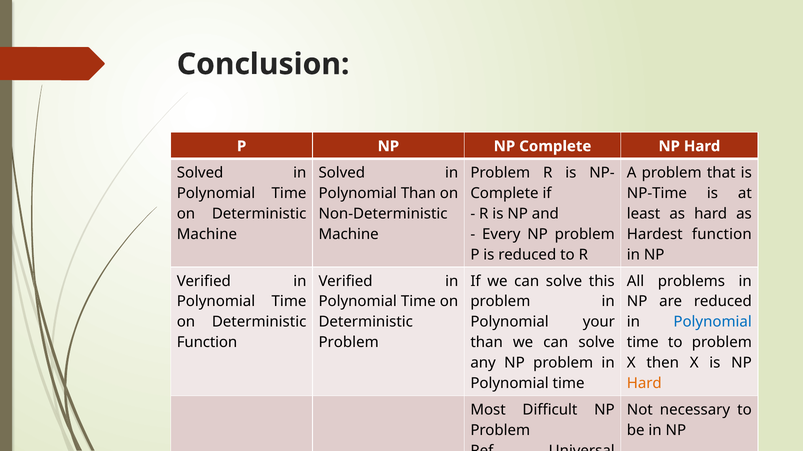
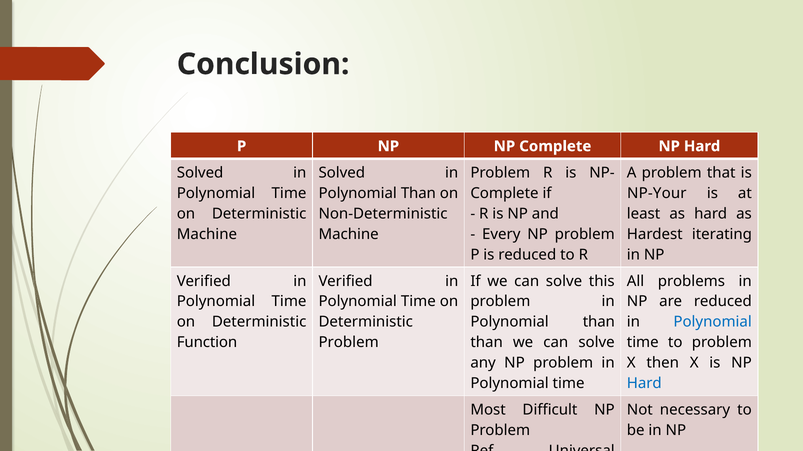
NP-Time: NP-Time -> NP-Your (657, 194)
Hardest function: function -> iterating (722, 234)
your: your -> than (599, 322)
Hard colour: orange -> blue (644, 384)
